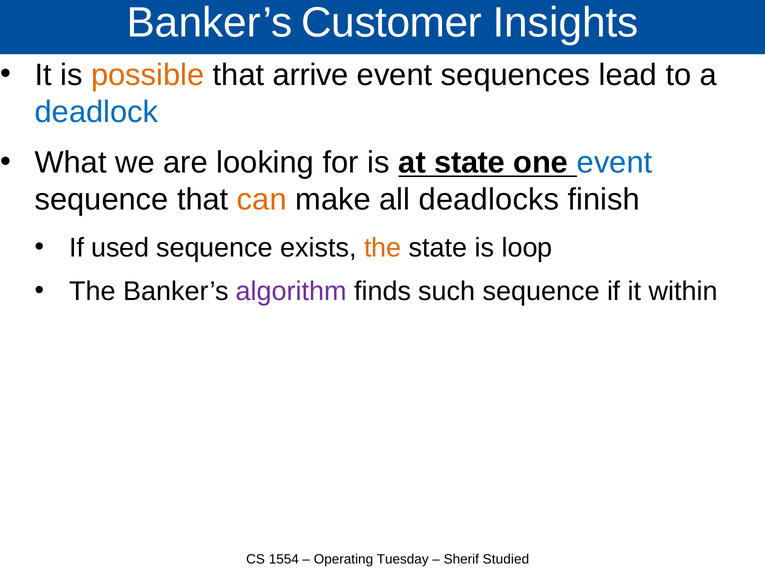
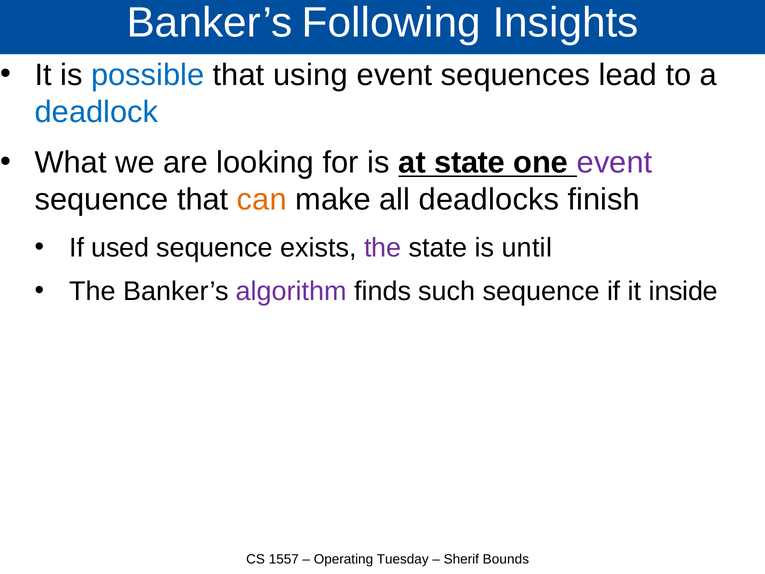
Customer: Customer -> Following (391, 23)
possible colour: orange -> blue (148, 75)
arrive: arrive -> using (310, 75)
event colour: blue -> purple (615, 163)
the colour: orange -> purple (383, 248)
loop: loop -> until (527, 248)
within: within -> inside (683, 291)
1554: 1554 -> 1557 (284, 559)
Studied: Studied -> Bounds (506, 559)
